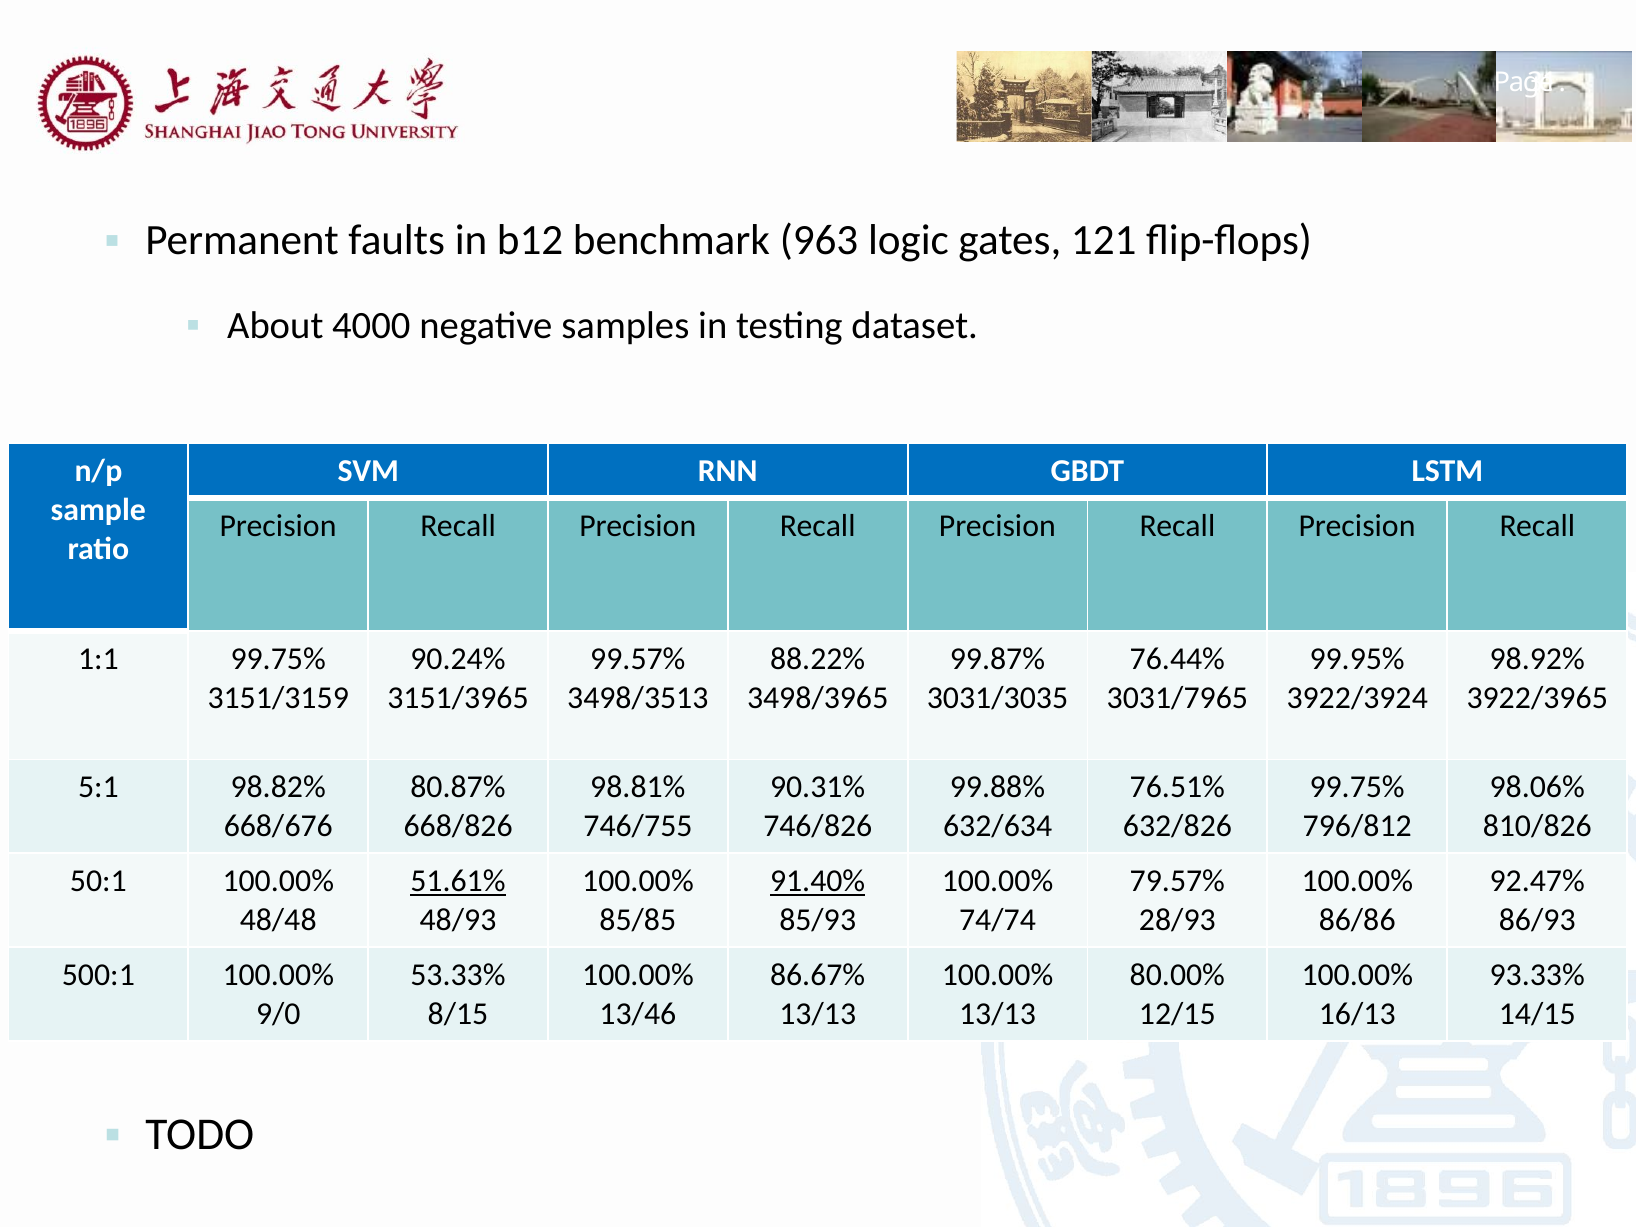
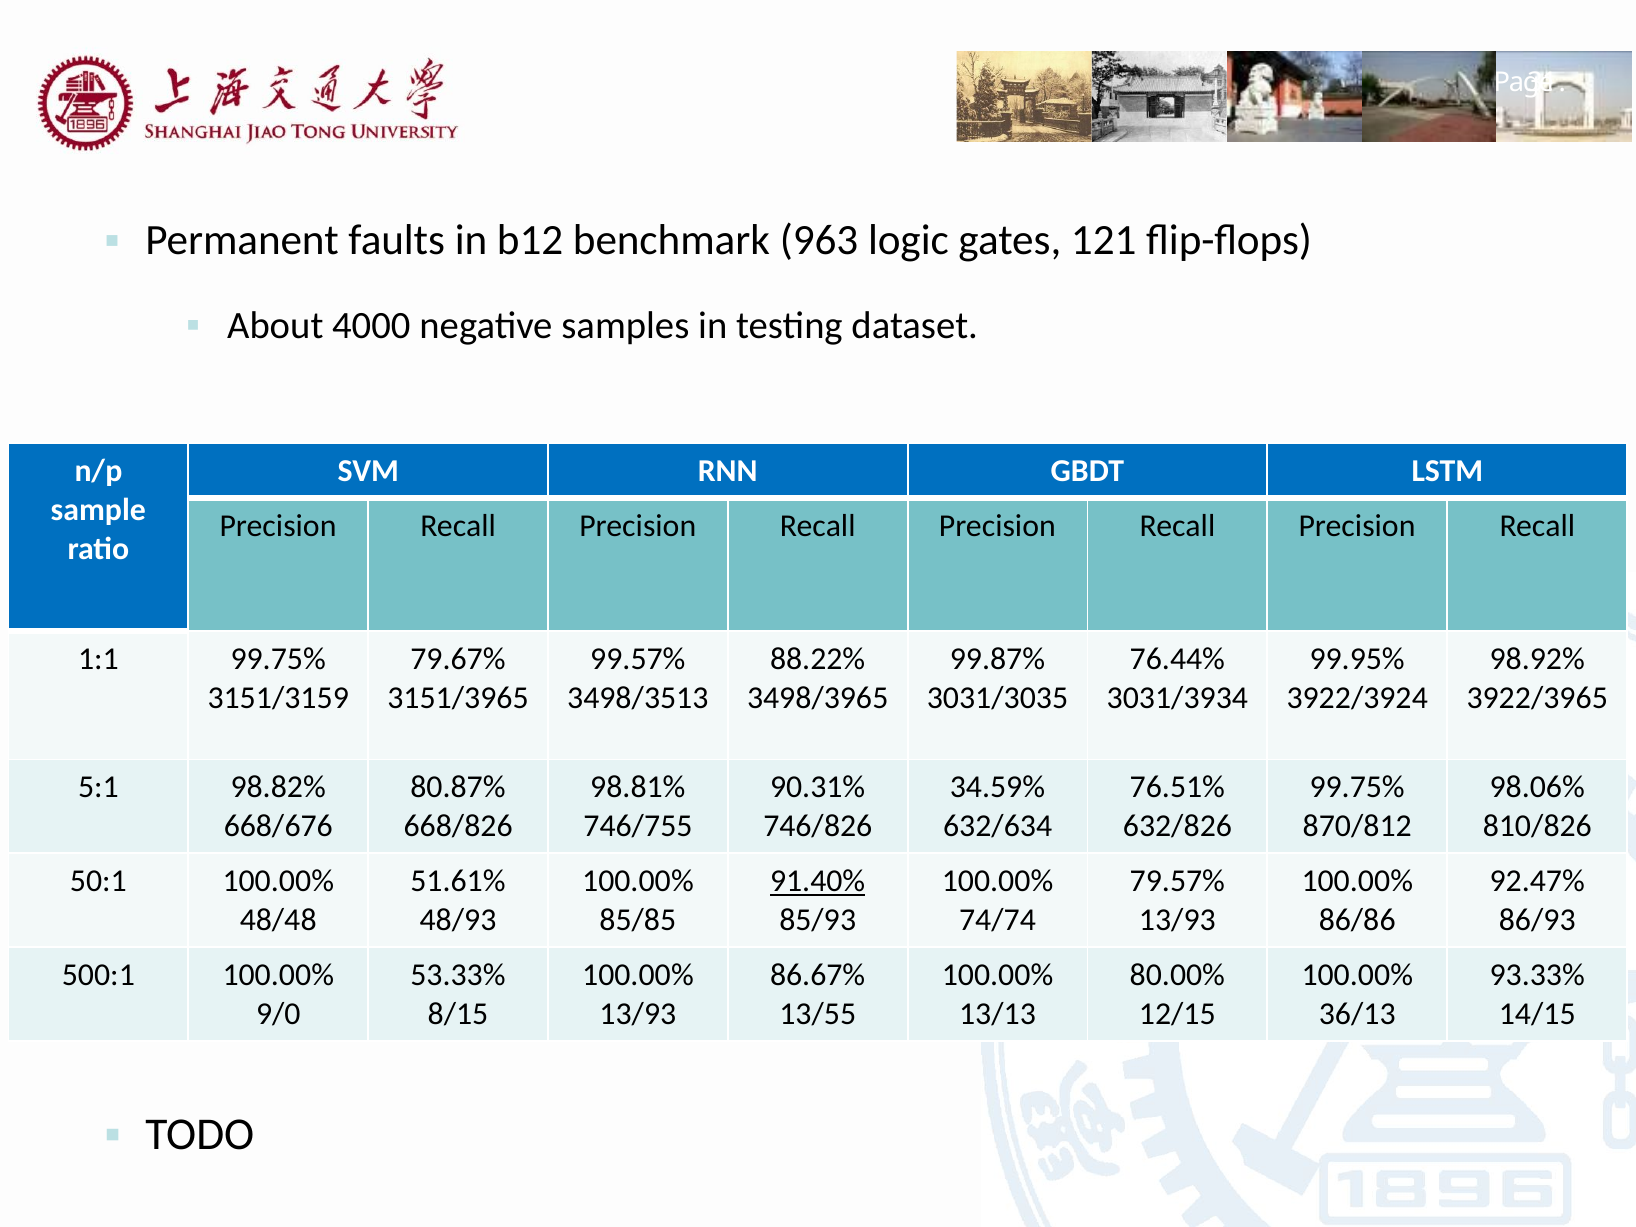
90.24%: 90.24% -> 79.67% (458, 659)
3031/7965: 3031/7965 -> 3031/3934 (1177, 698)
99.88%: 99.88% -> 34.59% (997, 787)
796/812: 796/812 -> 870/812 (1357, 826)
51.61% underline: present -> none (458, 881)
28/93: 28/93 -> 13/93 (1177, 920)
13/46: 13/46 -> 13/93 (638, 1014)
13/13: 13/13 -> 13/55 (818, 1014)
16/13: 16/13 -> 36/13 (1357, 1014)
